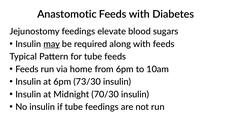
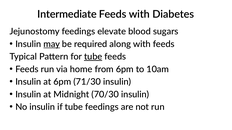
Anastomotic: Anastomotic -> Intermediate (67, 14)
tube underline: none -> present (93, 57)
73/30: 73/30 -> 71/30 (87, 82)
